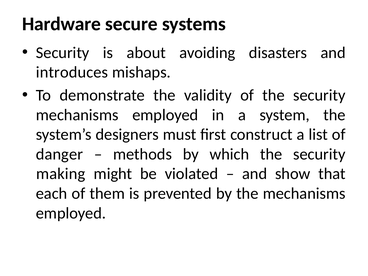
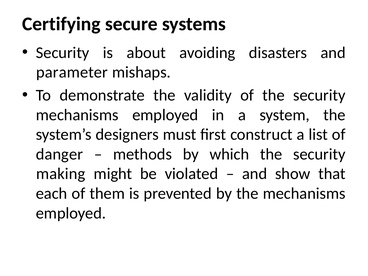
Hardware: Hardware -> Certifying (61, 24)
introduces: introduces -> parameter (72, 72)
